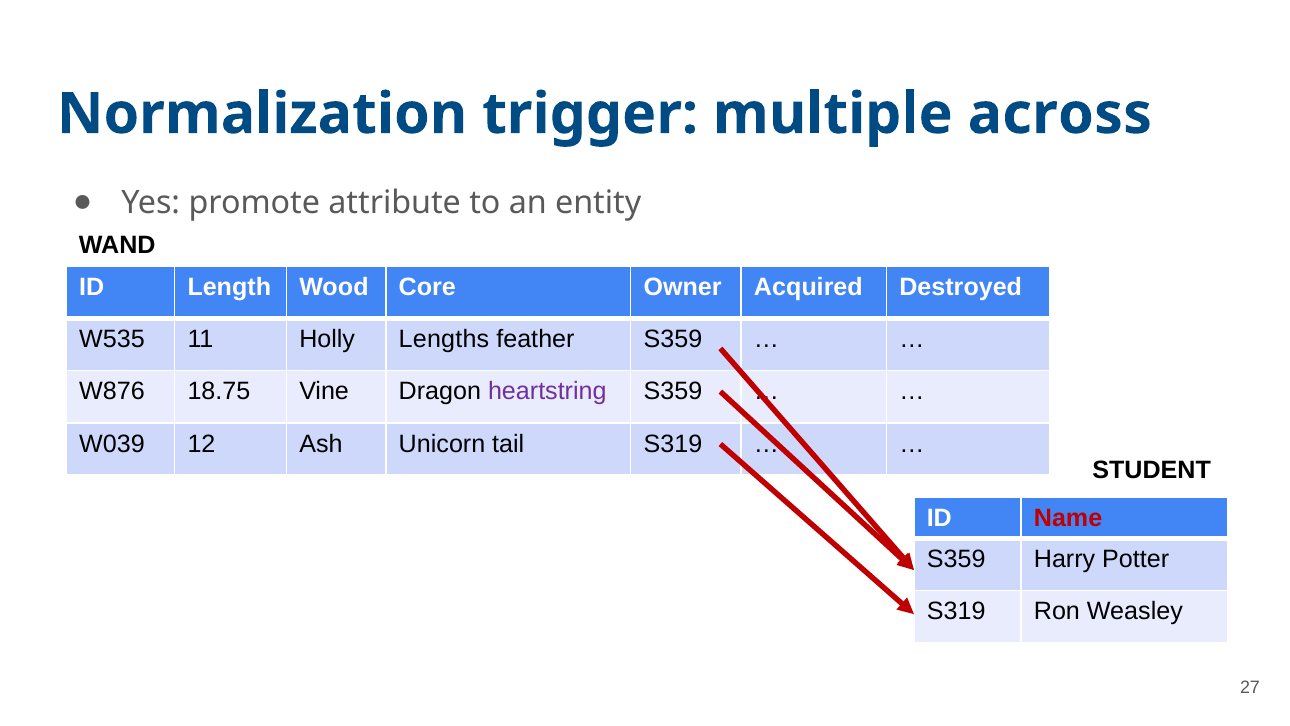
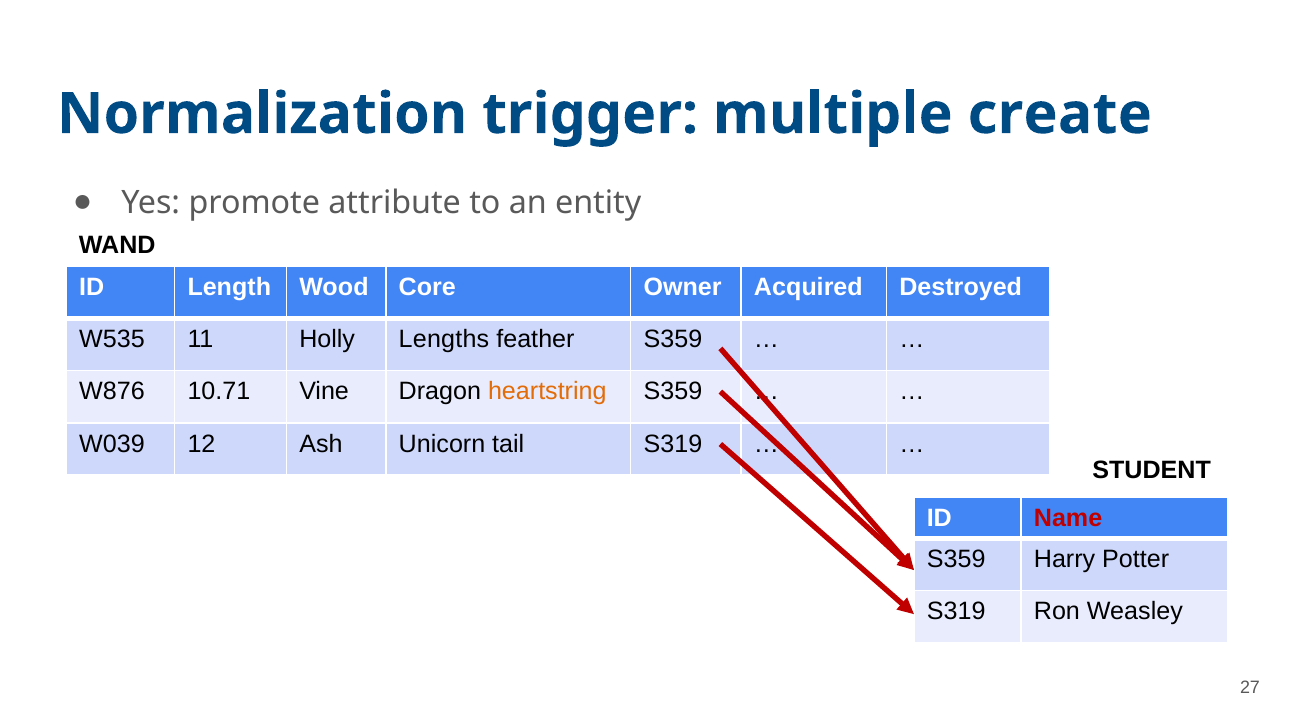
across: across -> create (1060, 114)
18.75: 18.75 -> 10.71 (219, 391)
heartstring colour: purple -> orange (547, 391)
